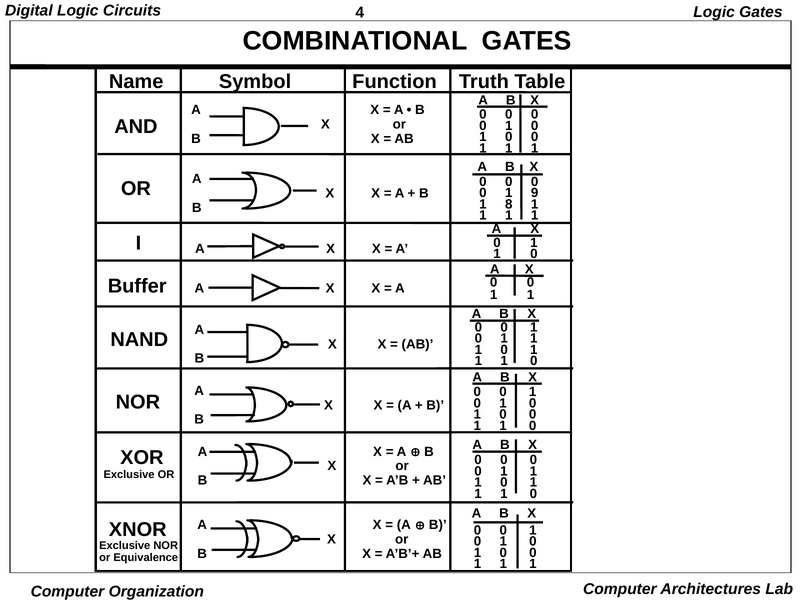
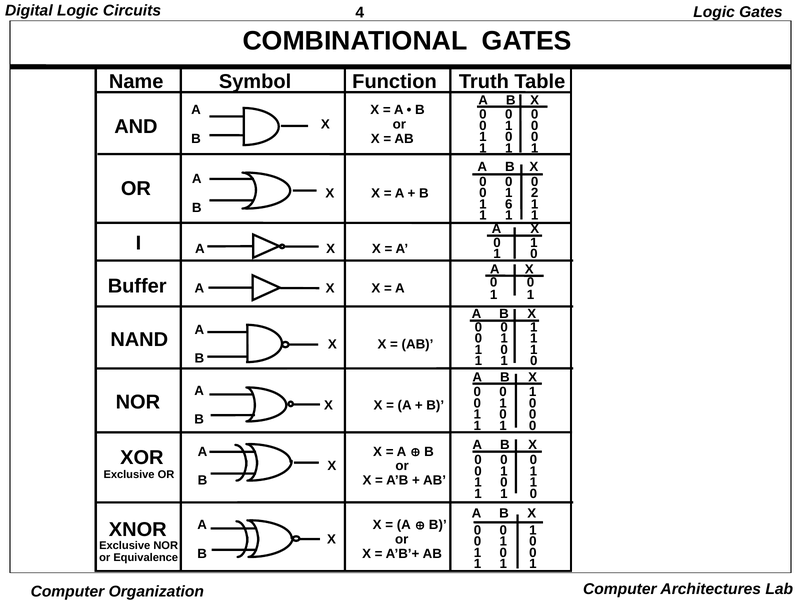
9: 9 -> 2 (535, 193)
8: 8 -> 6 (509, 204)
